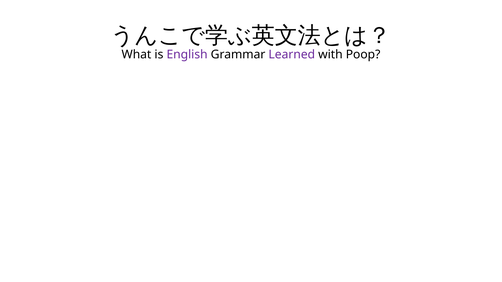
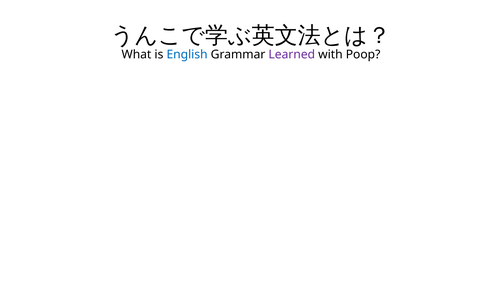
English colour: purple -> blue (187, 55)
